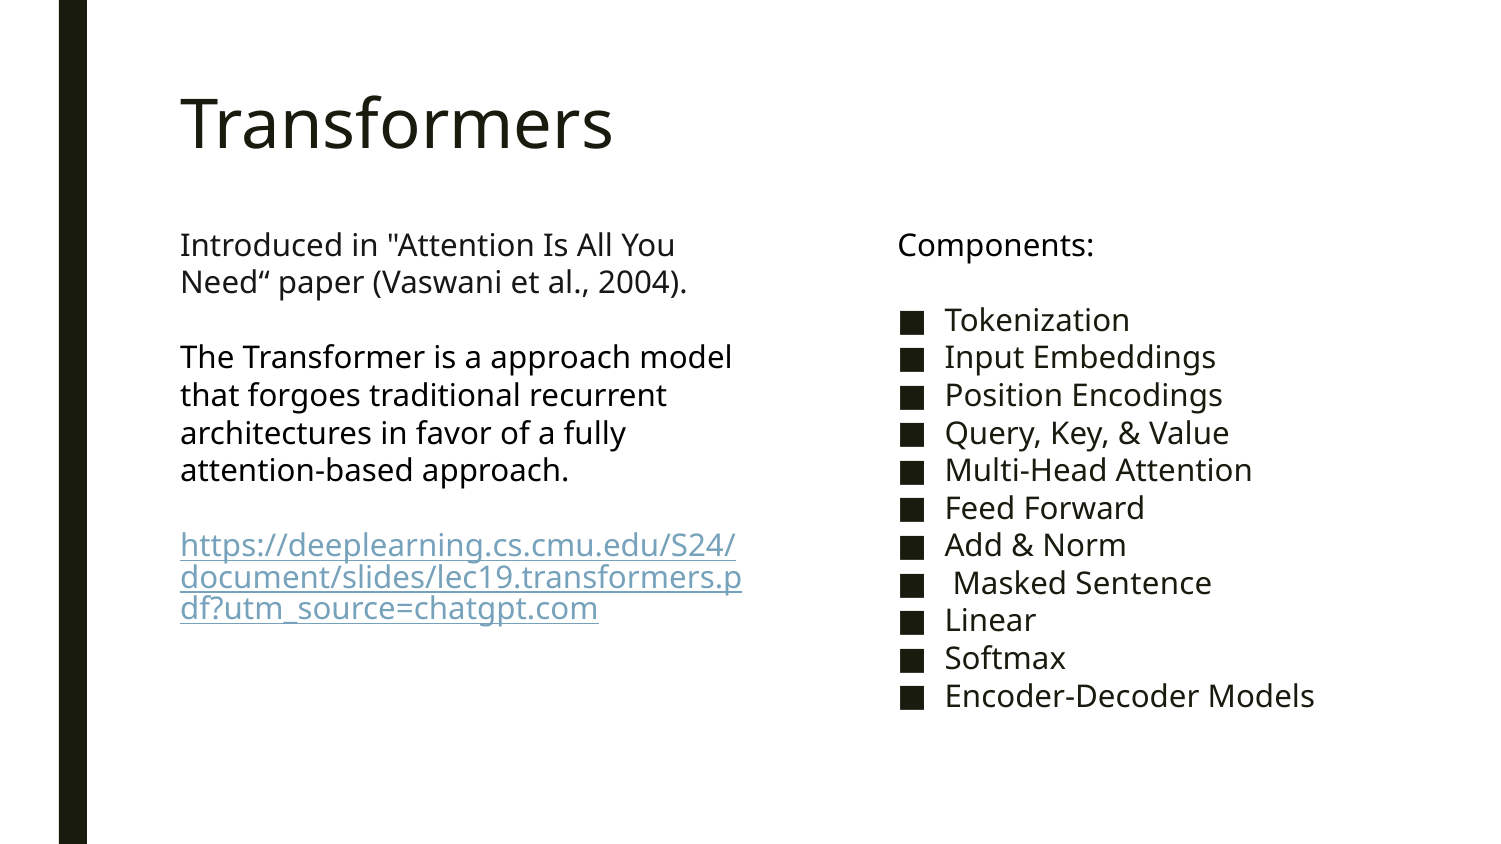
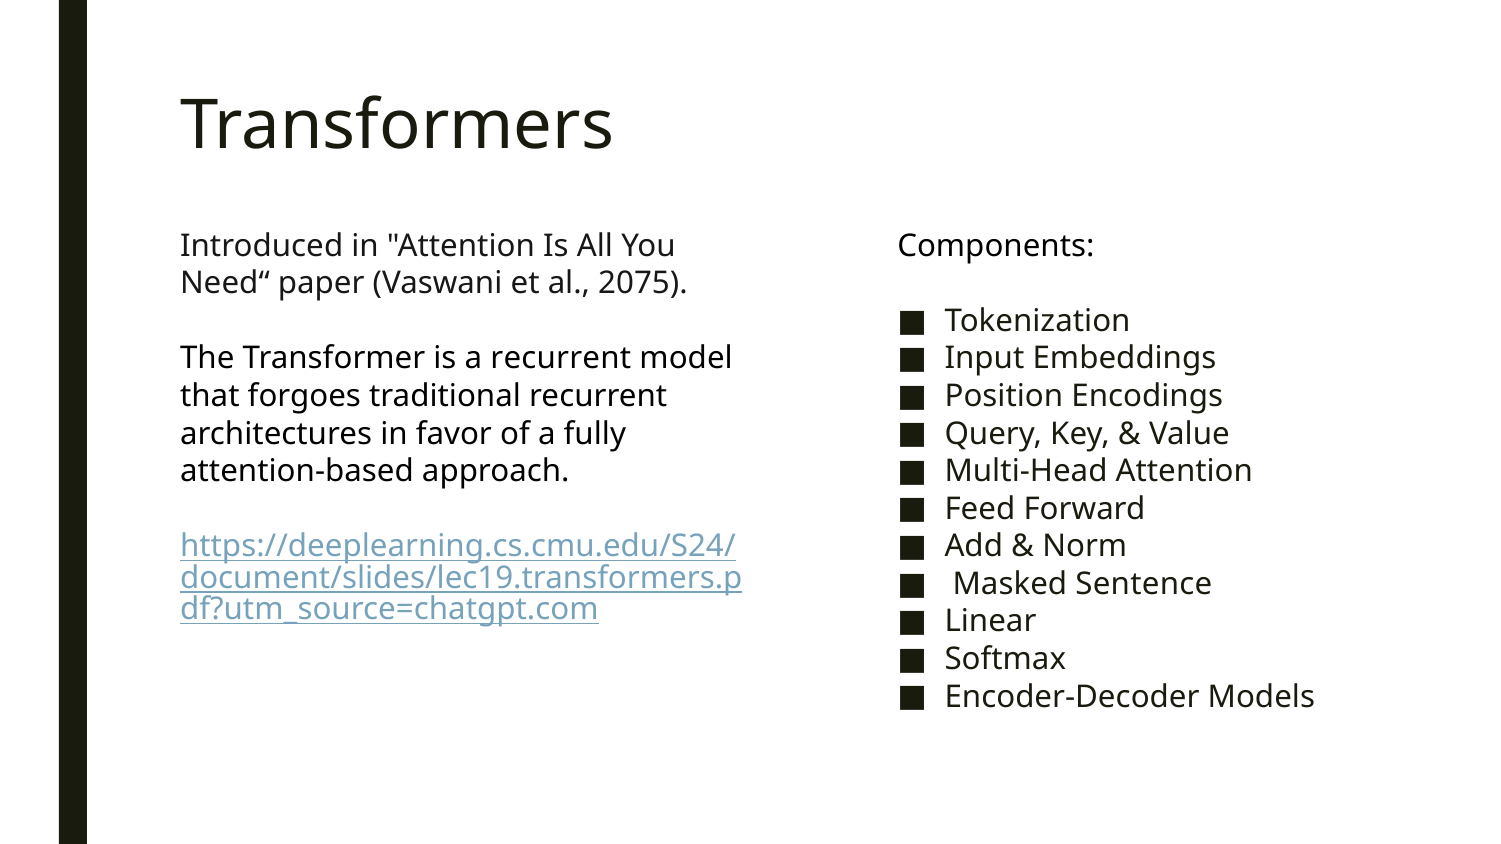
2004: 2004 -> 2075 (643, 284)
a approach: approach -> recurrent (561, 359)
